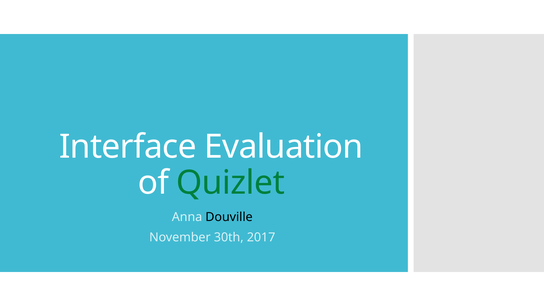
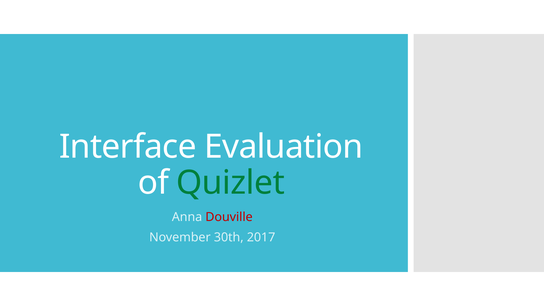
Douville colour: black -> red (229, 217)
